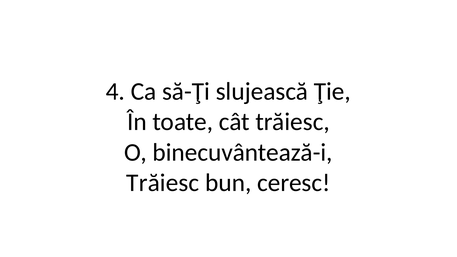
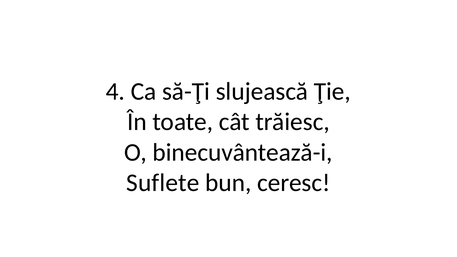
Trăiesc: Trăiesc -> Suflete (163, 183)
